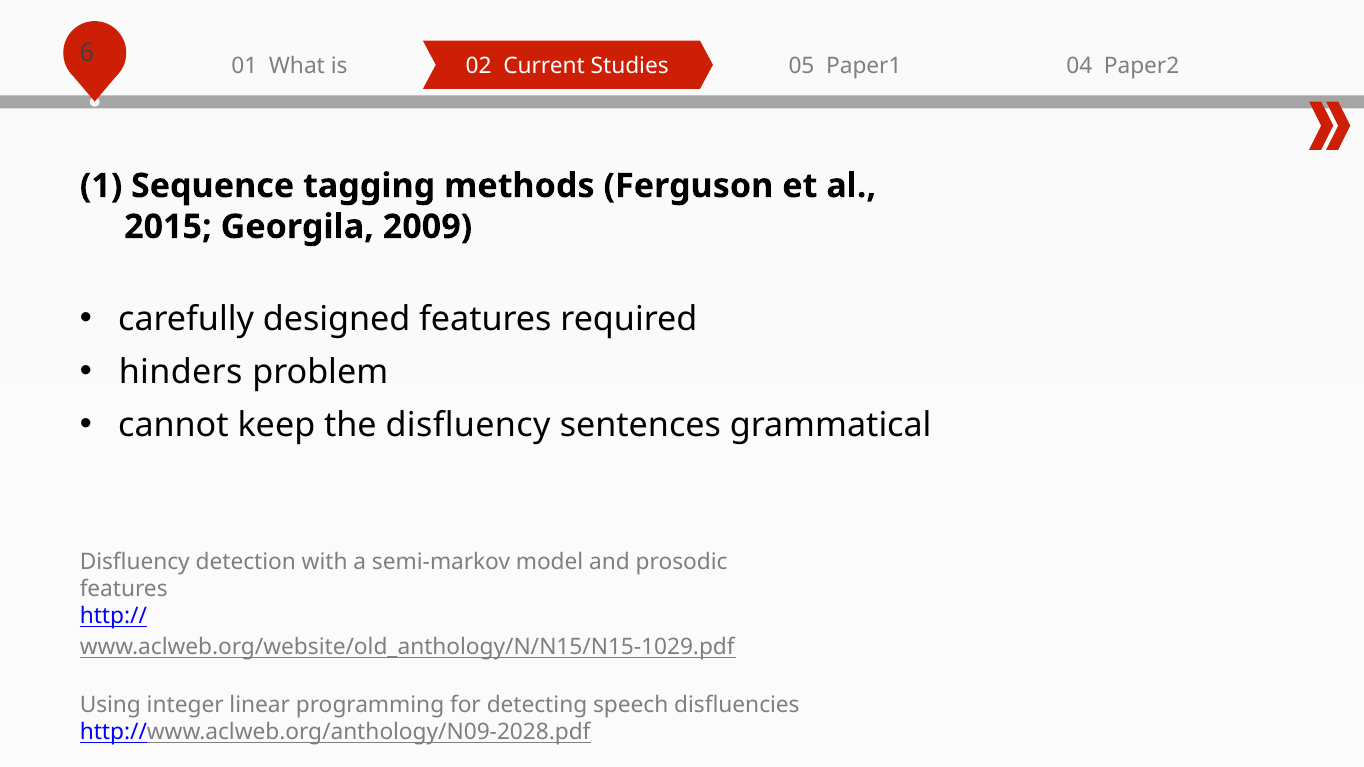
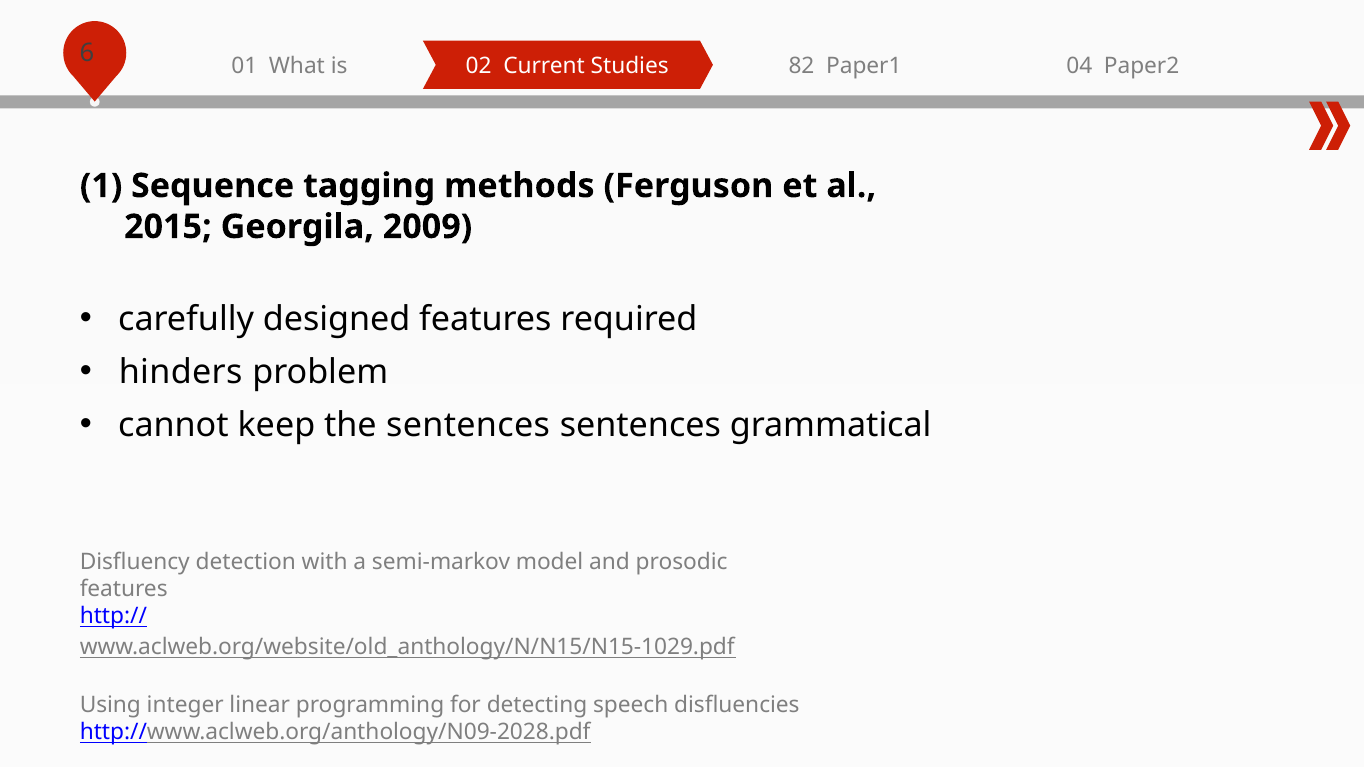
05: 05 -> 82 (801, 66)
the disfluency: disfluency -> sentences (468, 425)
